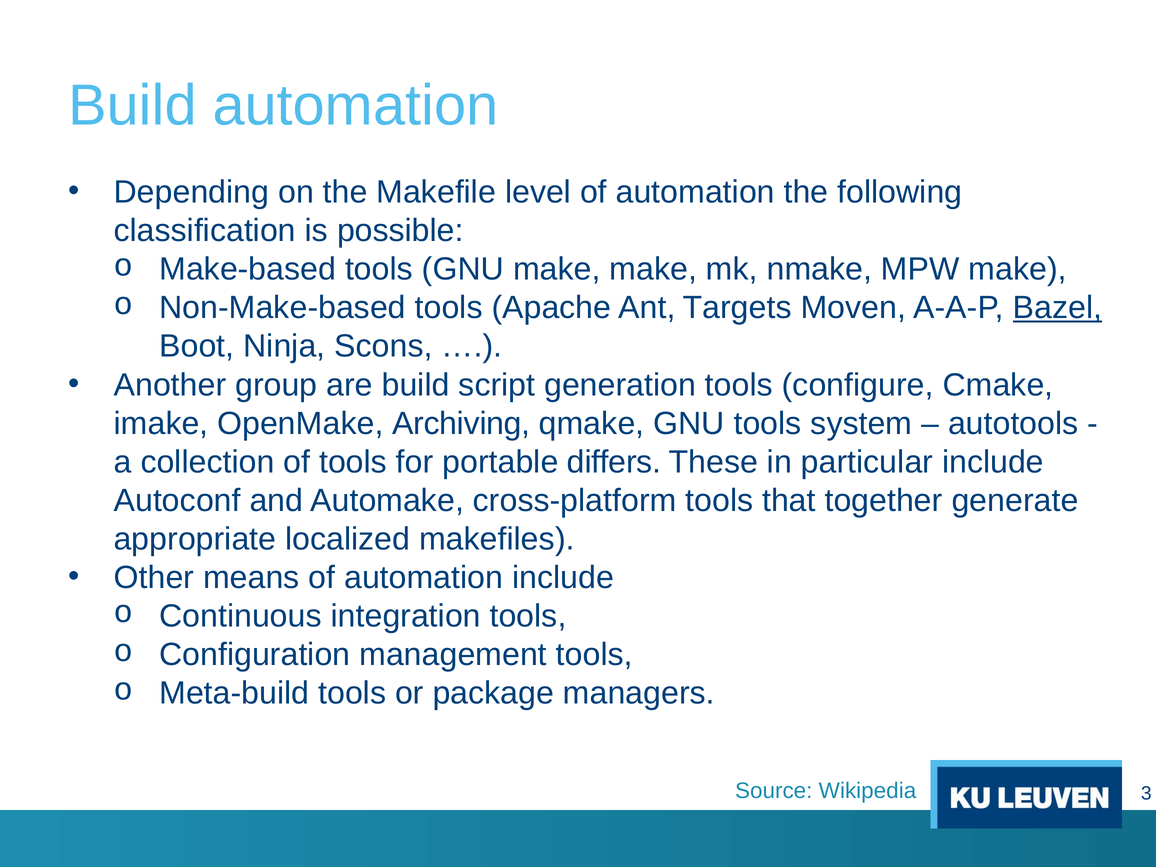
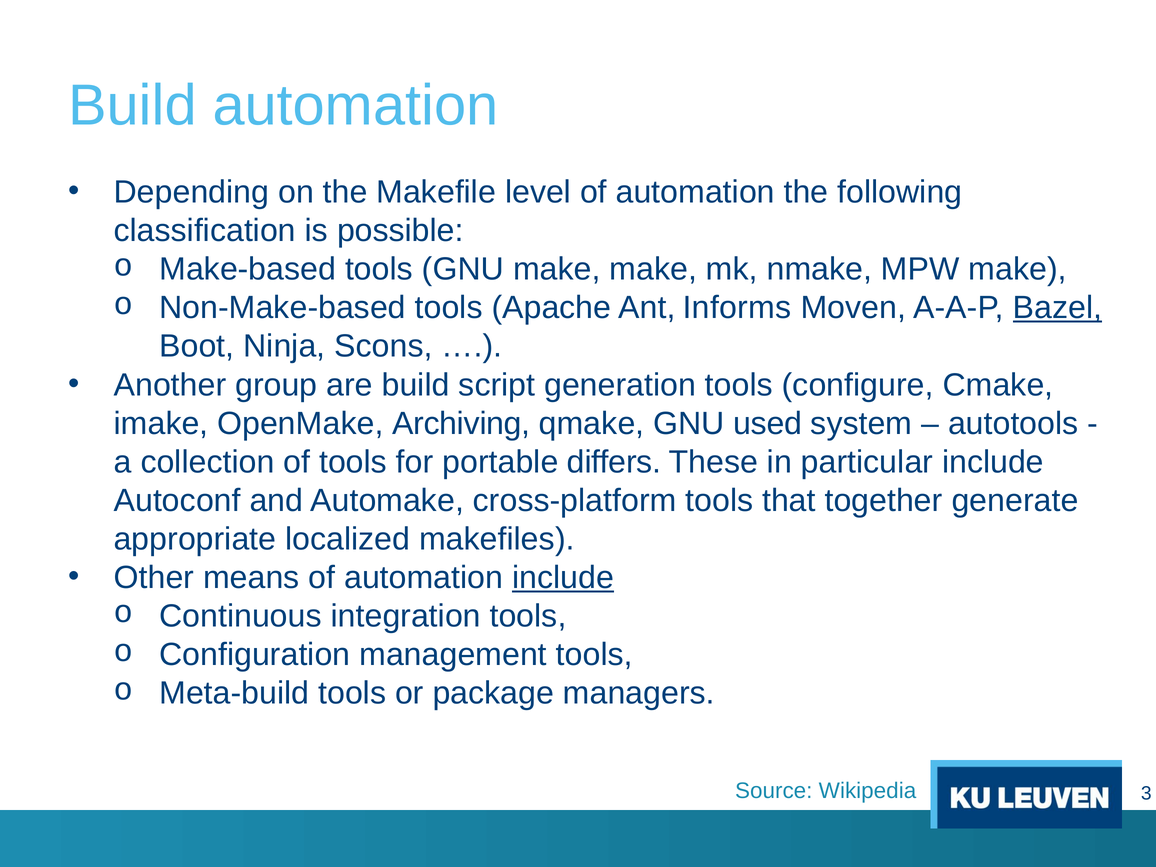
Targets: Targets -> Informs (737, 308)
GNU tools: tools -> used (768, 423)
include underline: none -> present (563, 578)
